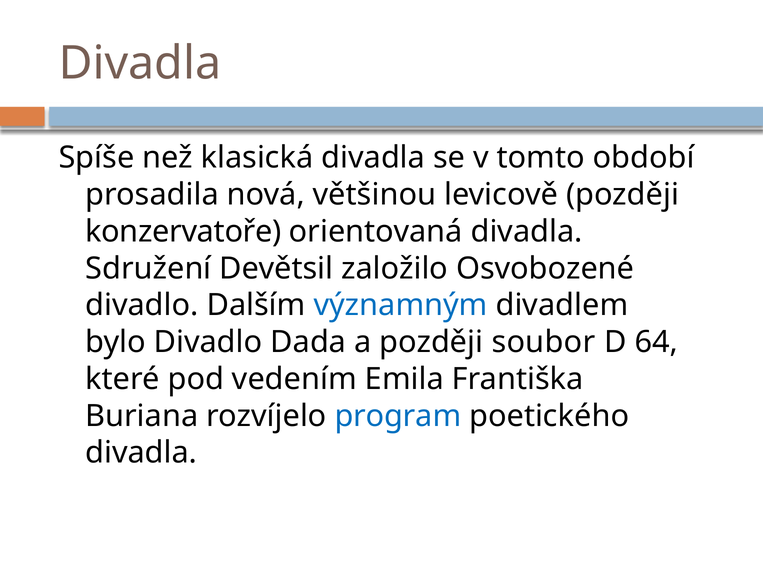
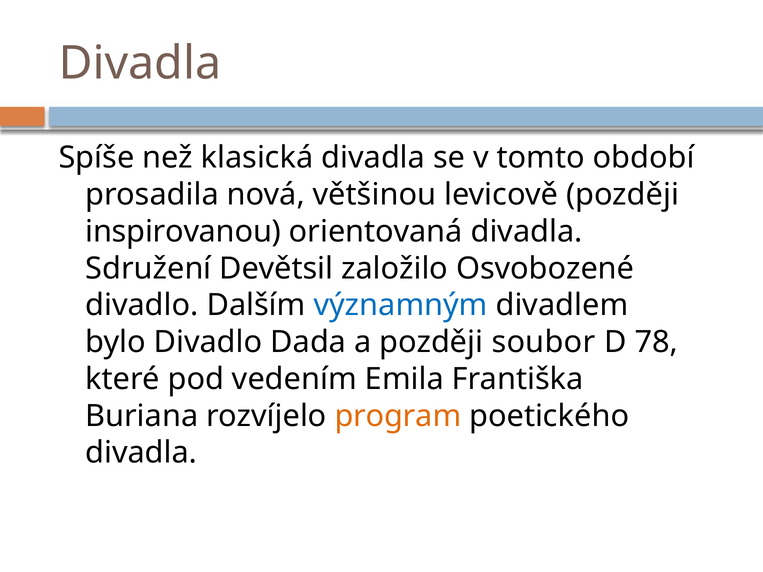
konzervatoře: konzervatoře -> inspirovanou (183, 232)
64: 64 -> 78 (656, 342)
program colour: blue -> orange (398, 416)
